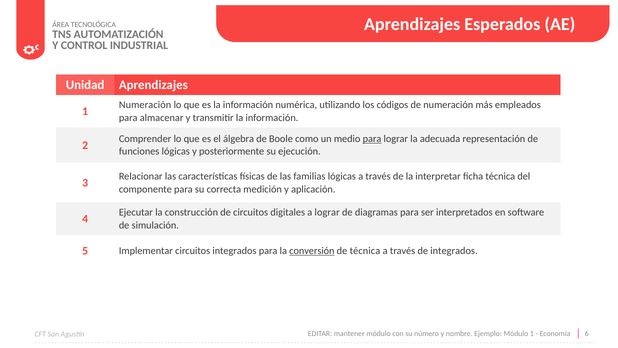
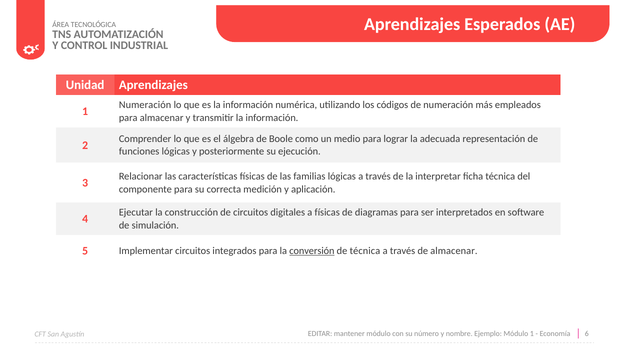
para underline: present -> none (372, 139)
a lograr: lograr -> físicas (327, 212)
de integrados: integrados -> almacenar (454, 250)
